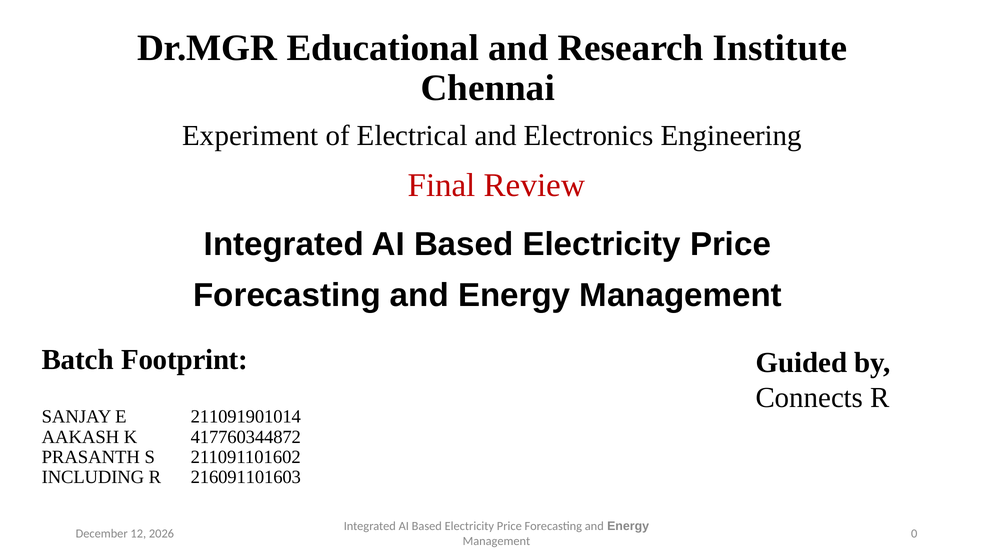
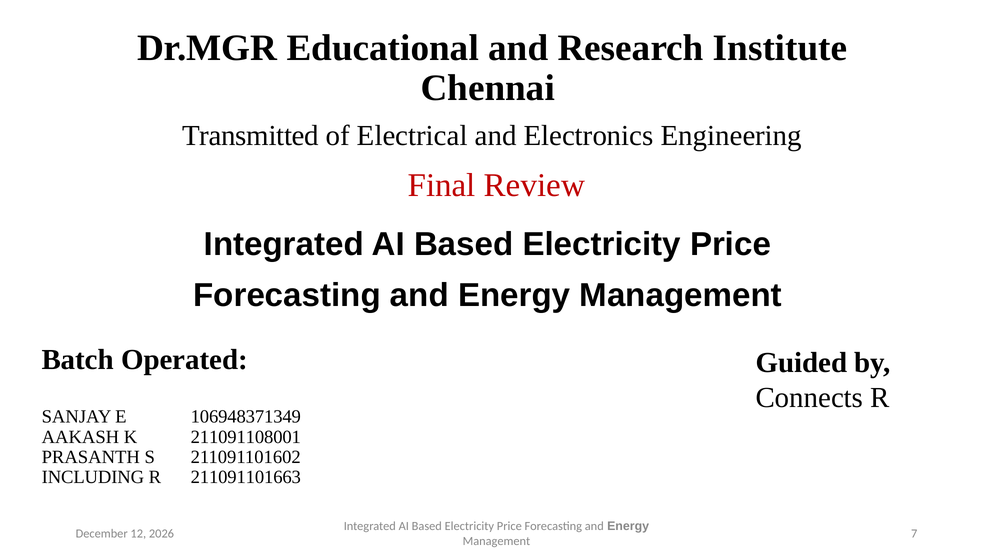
Experiment: Experiment -> Transmitted (250, 136)
Footprint: Footprint -> Operated (185, 359)
211091901014: 211091901014 -> 106948371349 (246, 416)
417760344872: 417760344872 -> 211091108001 (246, 437)
216091101603: 216091101603 -> 211091101663 (246, 477)
0: 0 -> 7 (914, 533)
